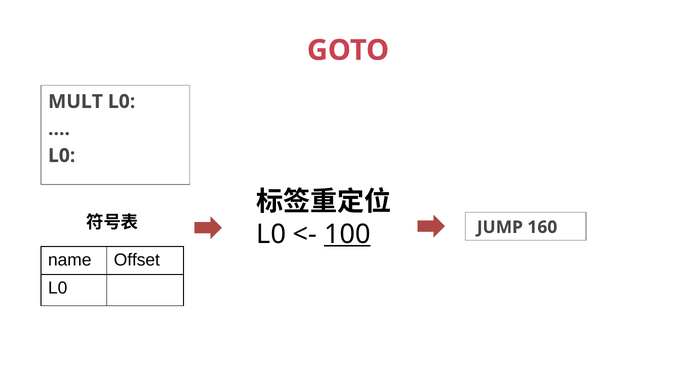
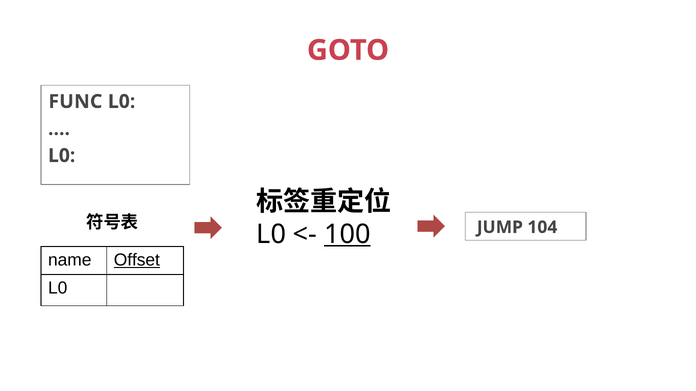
MULT: MULT -> FUNC (75, 102)
160: 160 -> 104 (542, 228)
Offset underline: none -> present (137, 260)
